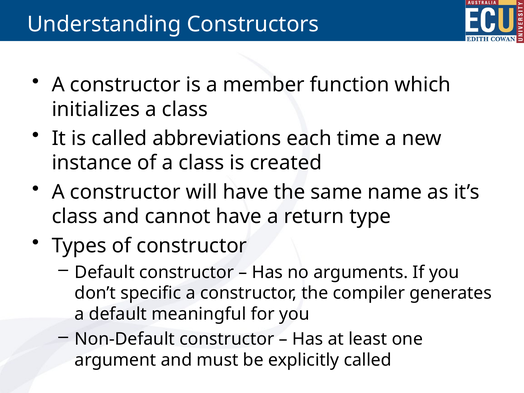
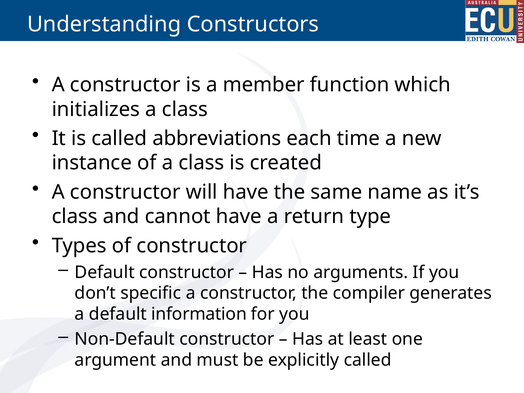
meaningful: meaningful -> information (199, 314)
